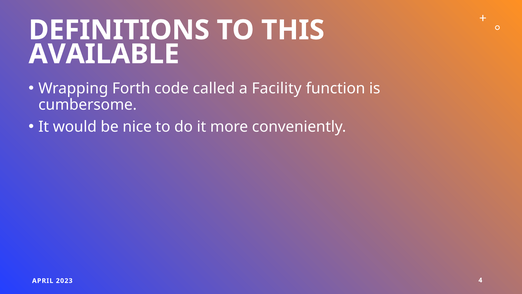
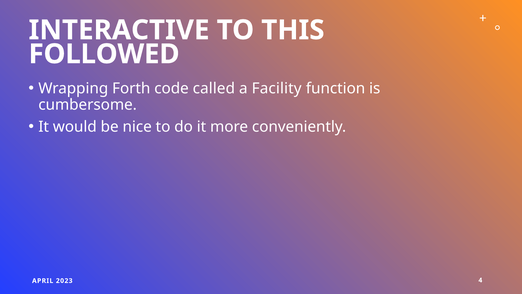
DEFINITIONS: DEFINITIONS -> INTERACTIVE (119, 30)
AVAILABLE: AVAILABLE -> FOLLOWED (104, 54)
